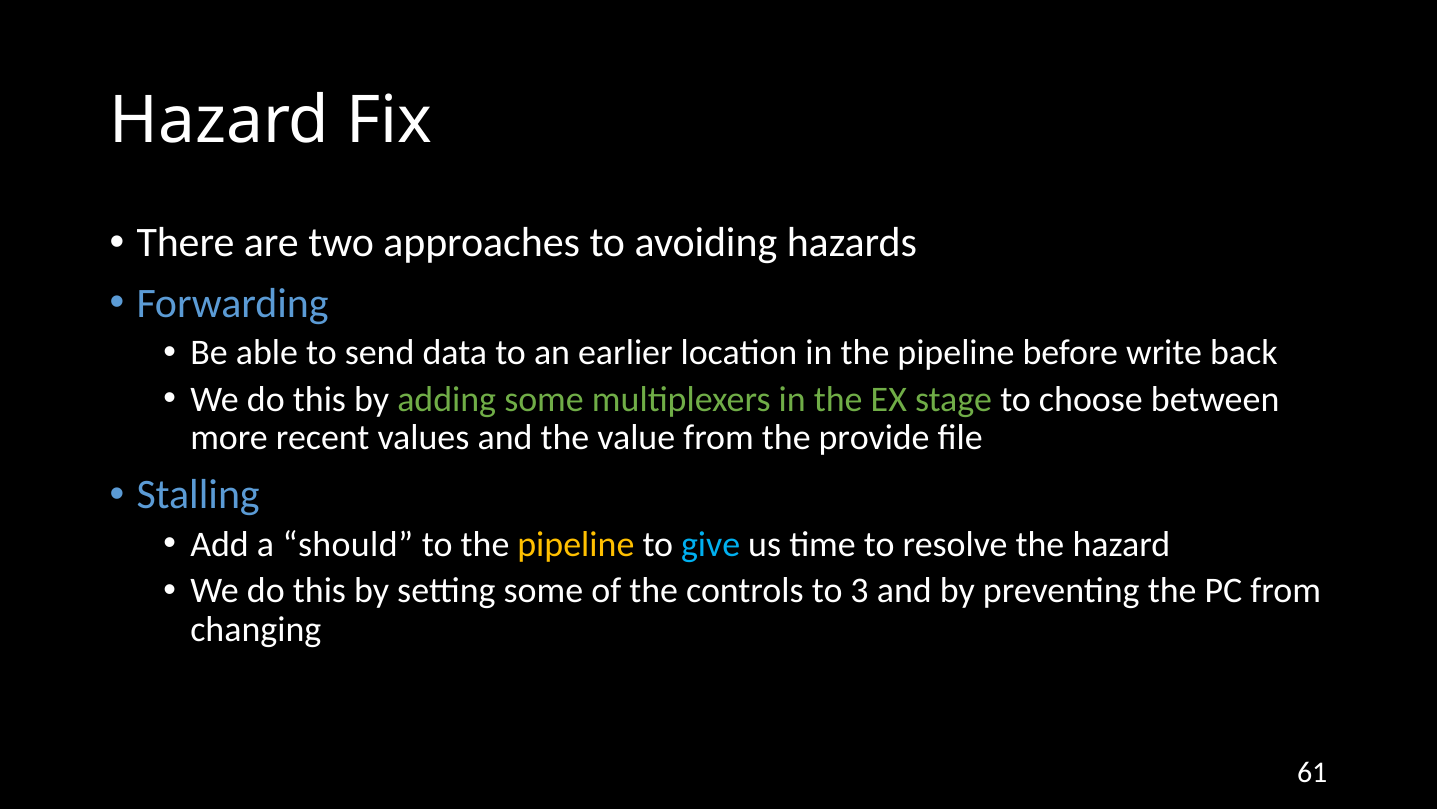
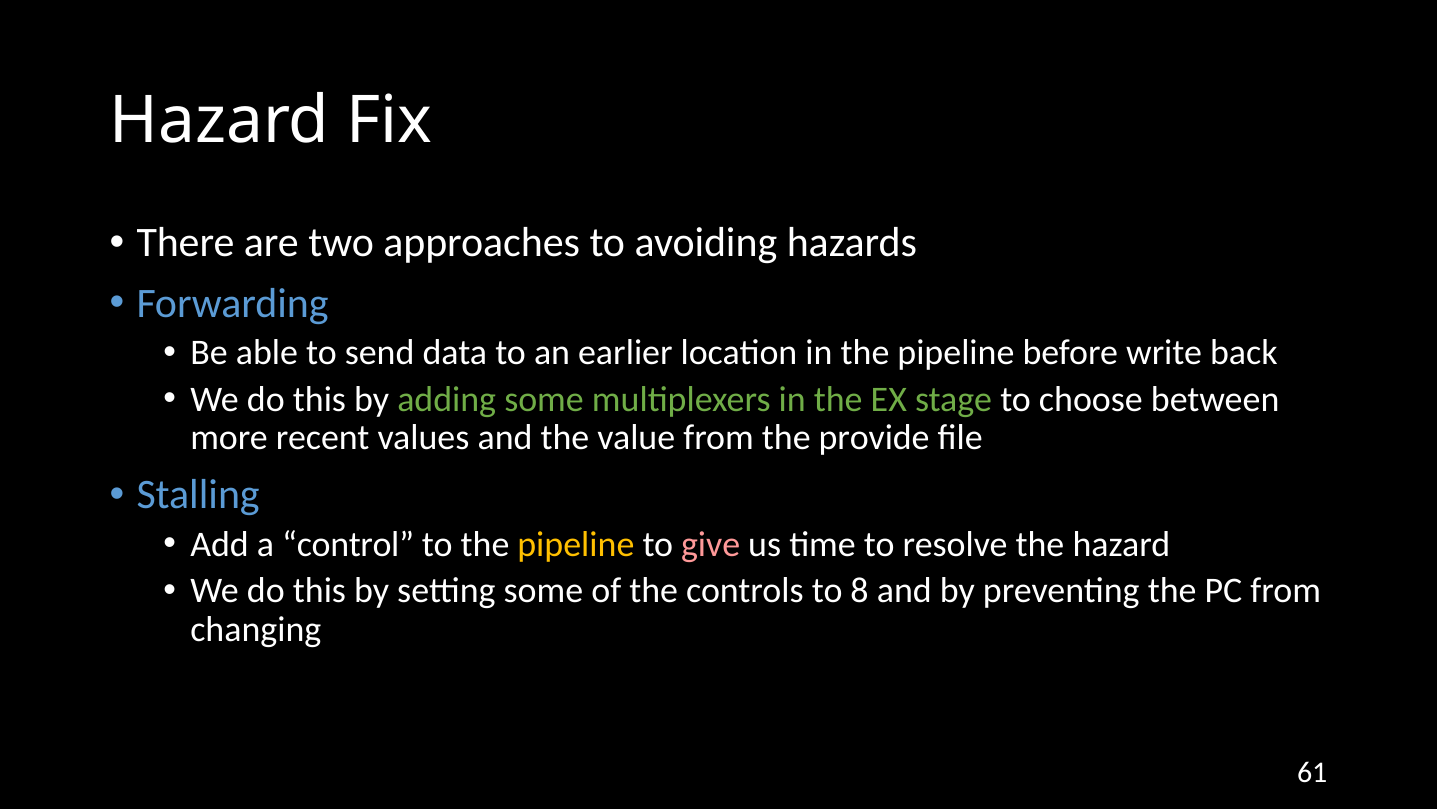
should: should -> control (348, 544)
give colour: light blue -> pink (711, 544)
3: 3 -> 8 (860, 590)
